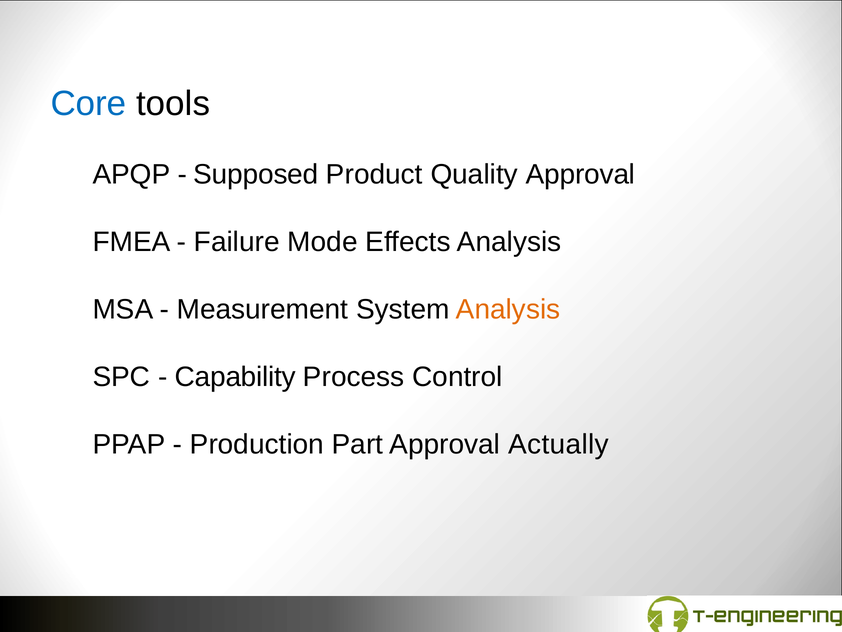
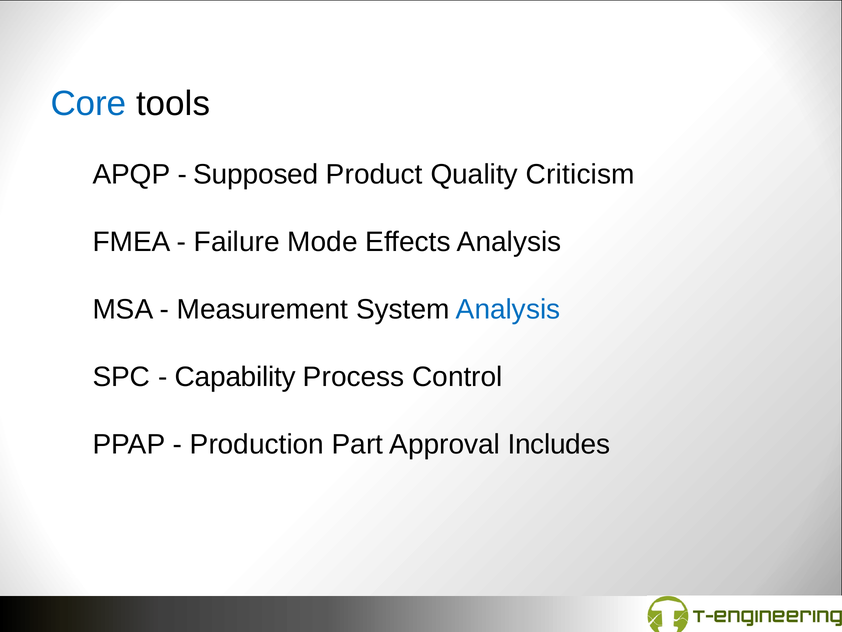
Quality Approval: Approval -> Criticism (580, 175)
Analysis colour: orange -> blue (508, 309)
Actually: Actually -> Includes (559, 444)
